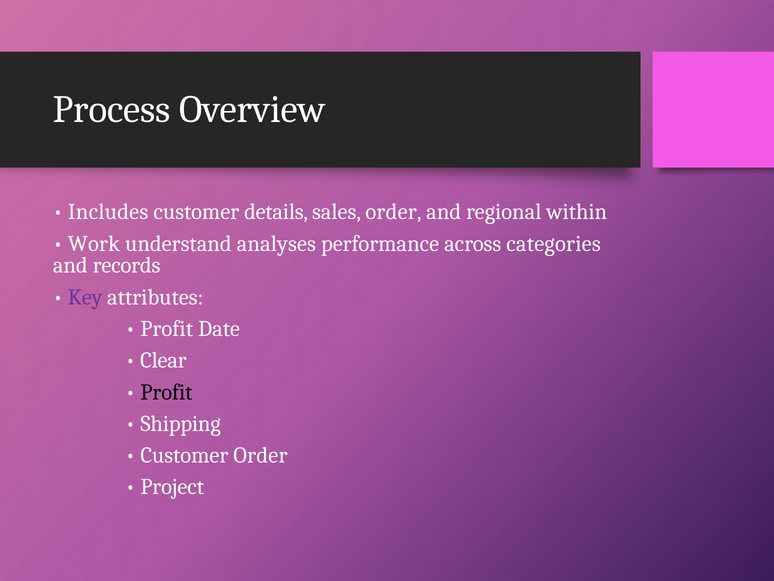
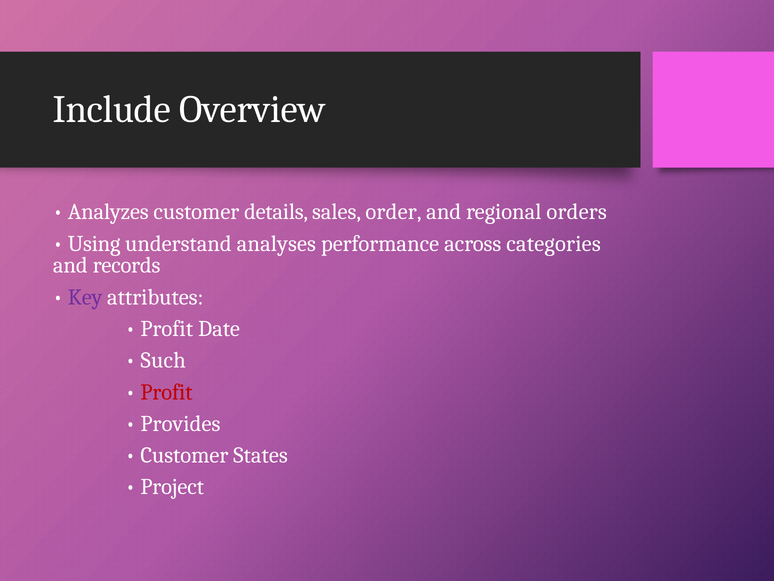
Process: Process -> Include (112, 109)
Includes: Includes -> Analyzes (108, 212)
within: within -> orders (577, 212)
Work: Work -> Using (94, 243)
Clear: Clear -> Such (163, 360)
Profit colour: black -> red (167, 392)
Shipping: Shipping -> Provides (180, 423)
Customer Order: Order -> States (261, 455)
